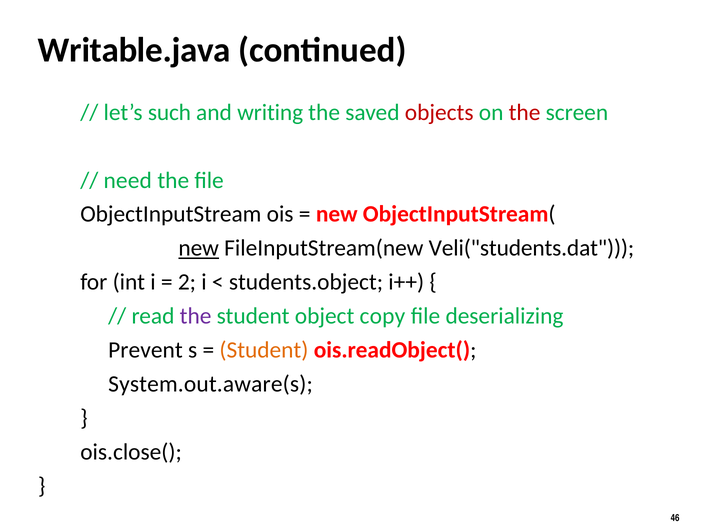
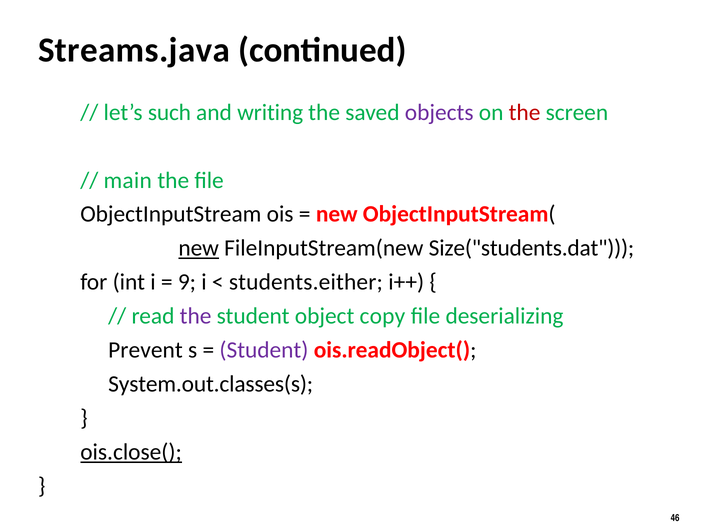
Writable.java: Writable.java -> Streams.java (134, 50)
objects colour: red -> purple (439, 112)
need: need -> main (128, 180)
Veli("students.dat: Veli("students.dat -> Size("students.dat (531, 248)
2: 2 -> 9 (187, 282)
students.object: students.object -> students.either (306, 282)
Student colour: orange -> purple (264, 350)
System.out.aware(s: System.out.aware(s -> System.out.classes(s (211, 384)
ois.close( underline: none -> present (131, 452)
